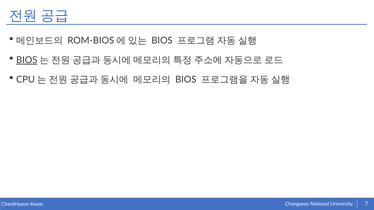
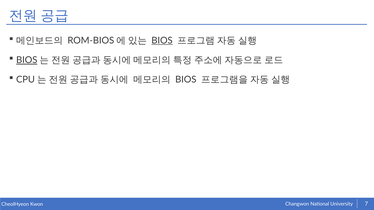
BIOS underline: none -> present (162, 41)
